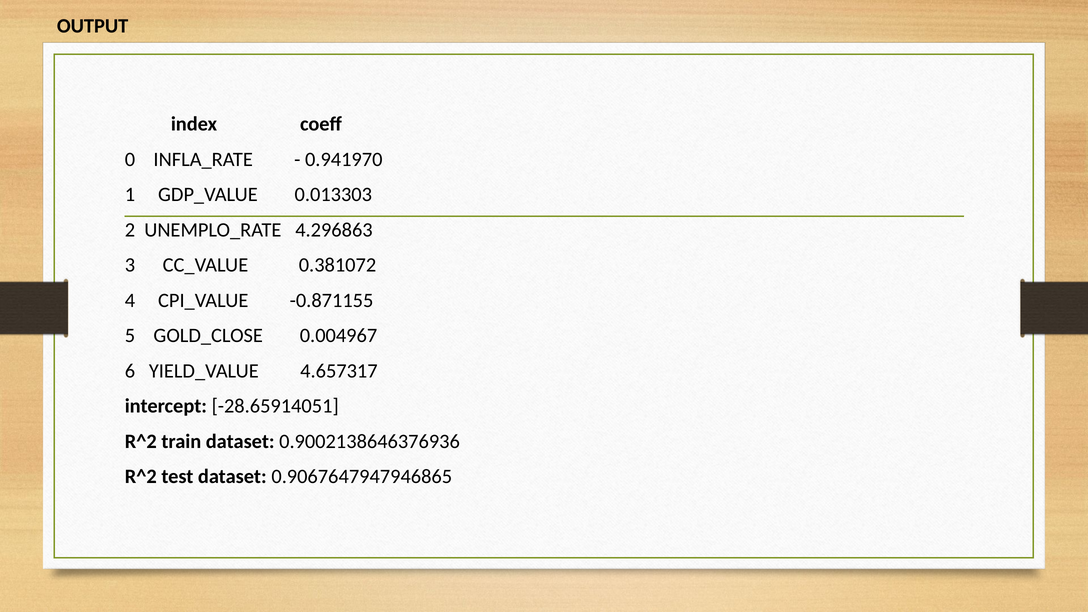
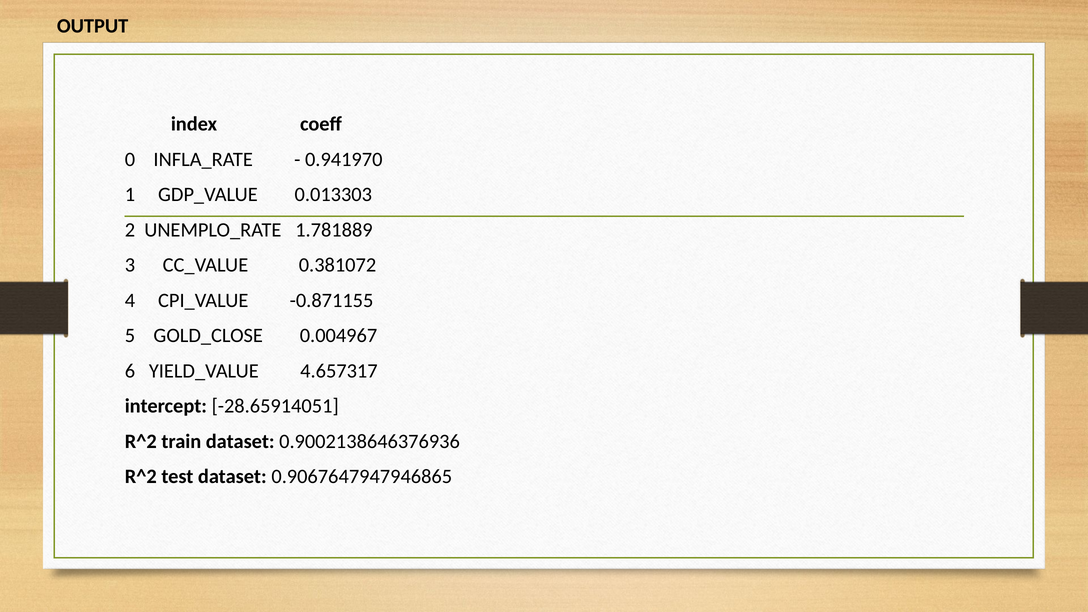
4.296863: 4.296863 -> 1.781889 (334, 230)
